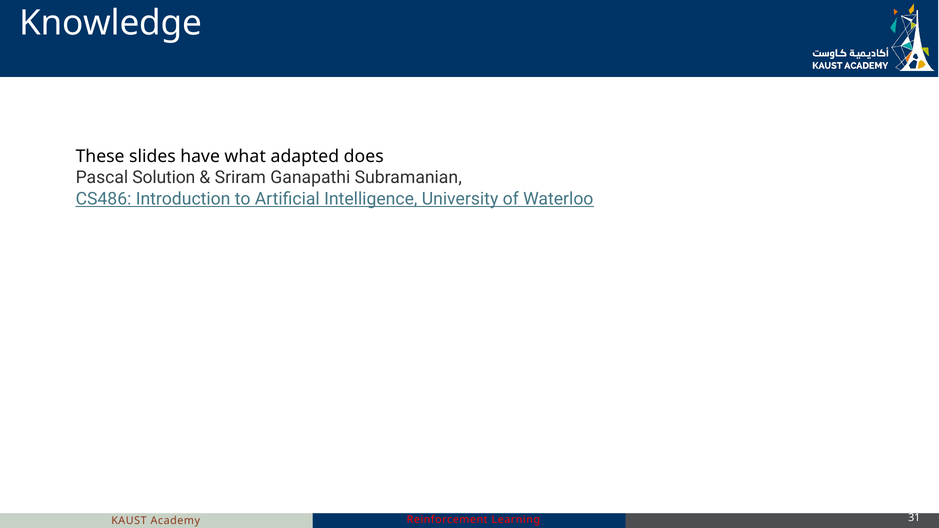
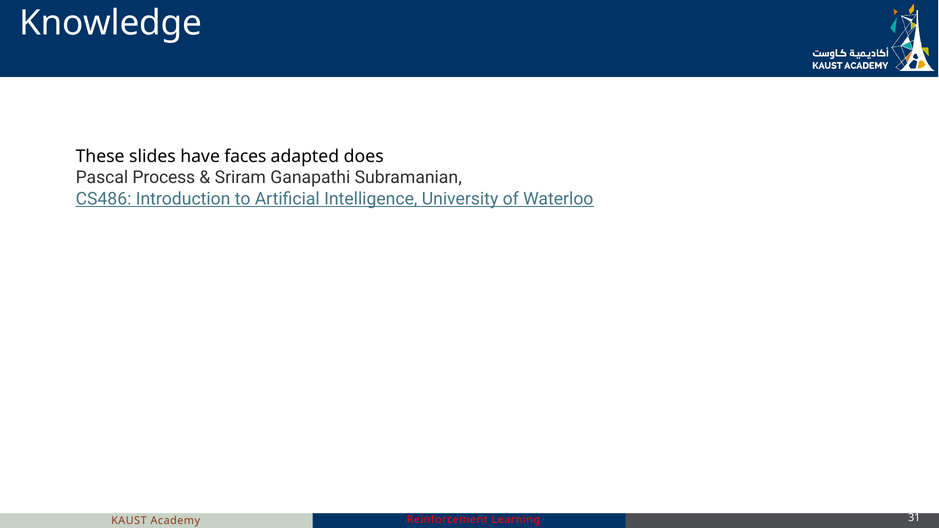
what: what -> faces (245, 157)
Solution: Solution -> Process (164, 178)
